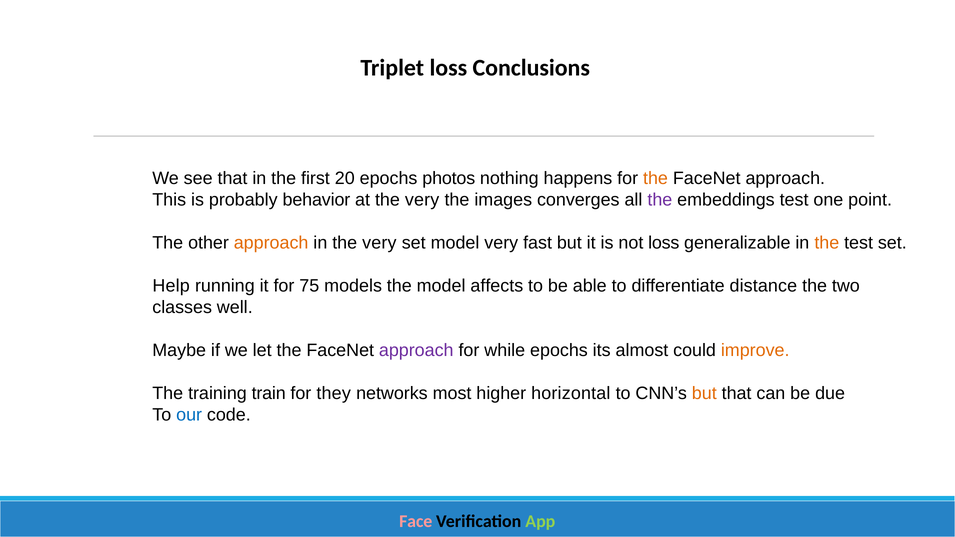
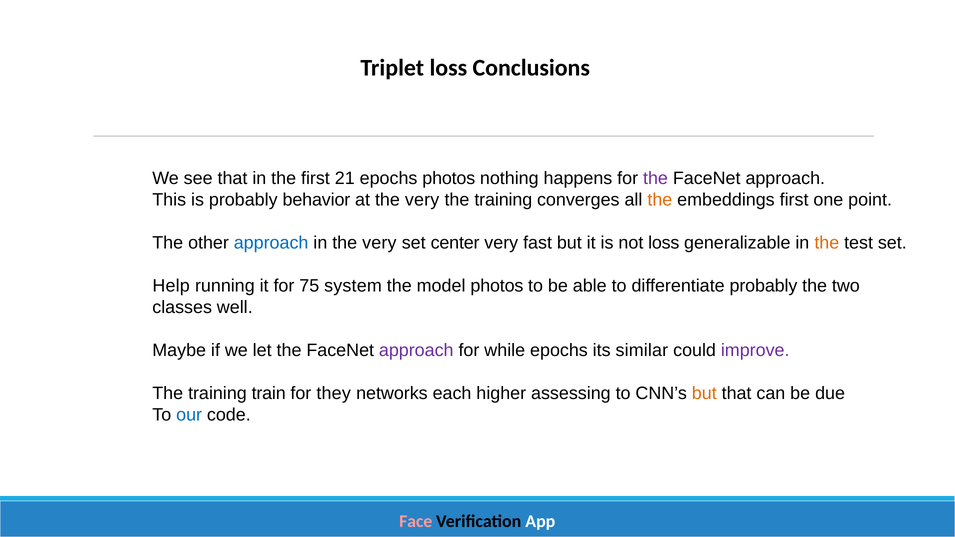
20: 20 -> 21 (345, 178)
the colour: orange -> purple (656, 178)
images: images -> training (503, 200)
the colour: purple -> orange (660, 200)
embeddings test: test -> first (794, 200)
approach colour: orange -> blue (271, 243)
set model: model -> center (455, 243)
models: models -> system (353, 286)
model affects: affects -> photos (497, 286)
differentiate distance: distance -> probably (763, 286)
almost: almost -> similar (642, 350)
improve colour: orange -> purple (755, 350)
most: most -> each (452, 393)
horizontal: horizontal -> assessing (571, 393)
App colour: light green -> white (540, 521)
